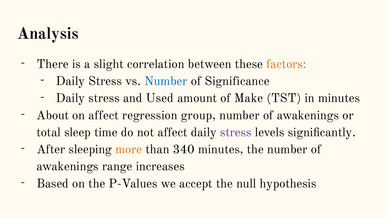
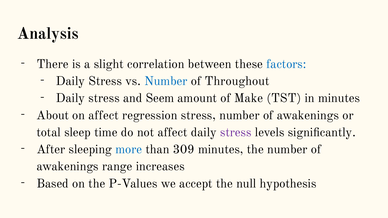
factors colour: orange -> blue (286, 64)
Significance: Significance -> Throughout (237, 81)
Used: Used -> Seem (160, 98)
regression group: group -> stress (198, 115)
more colour: orange -> blue (129, 150)
340: 340 -> 309 (184, 150)
